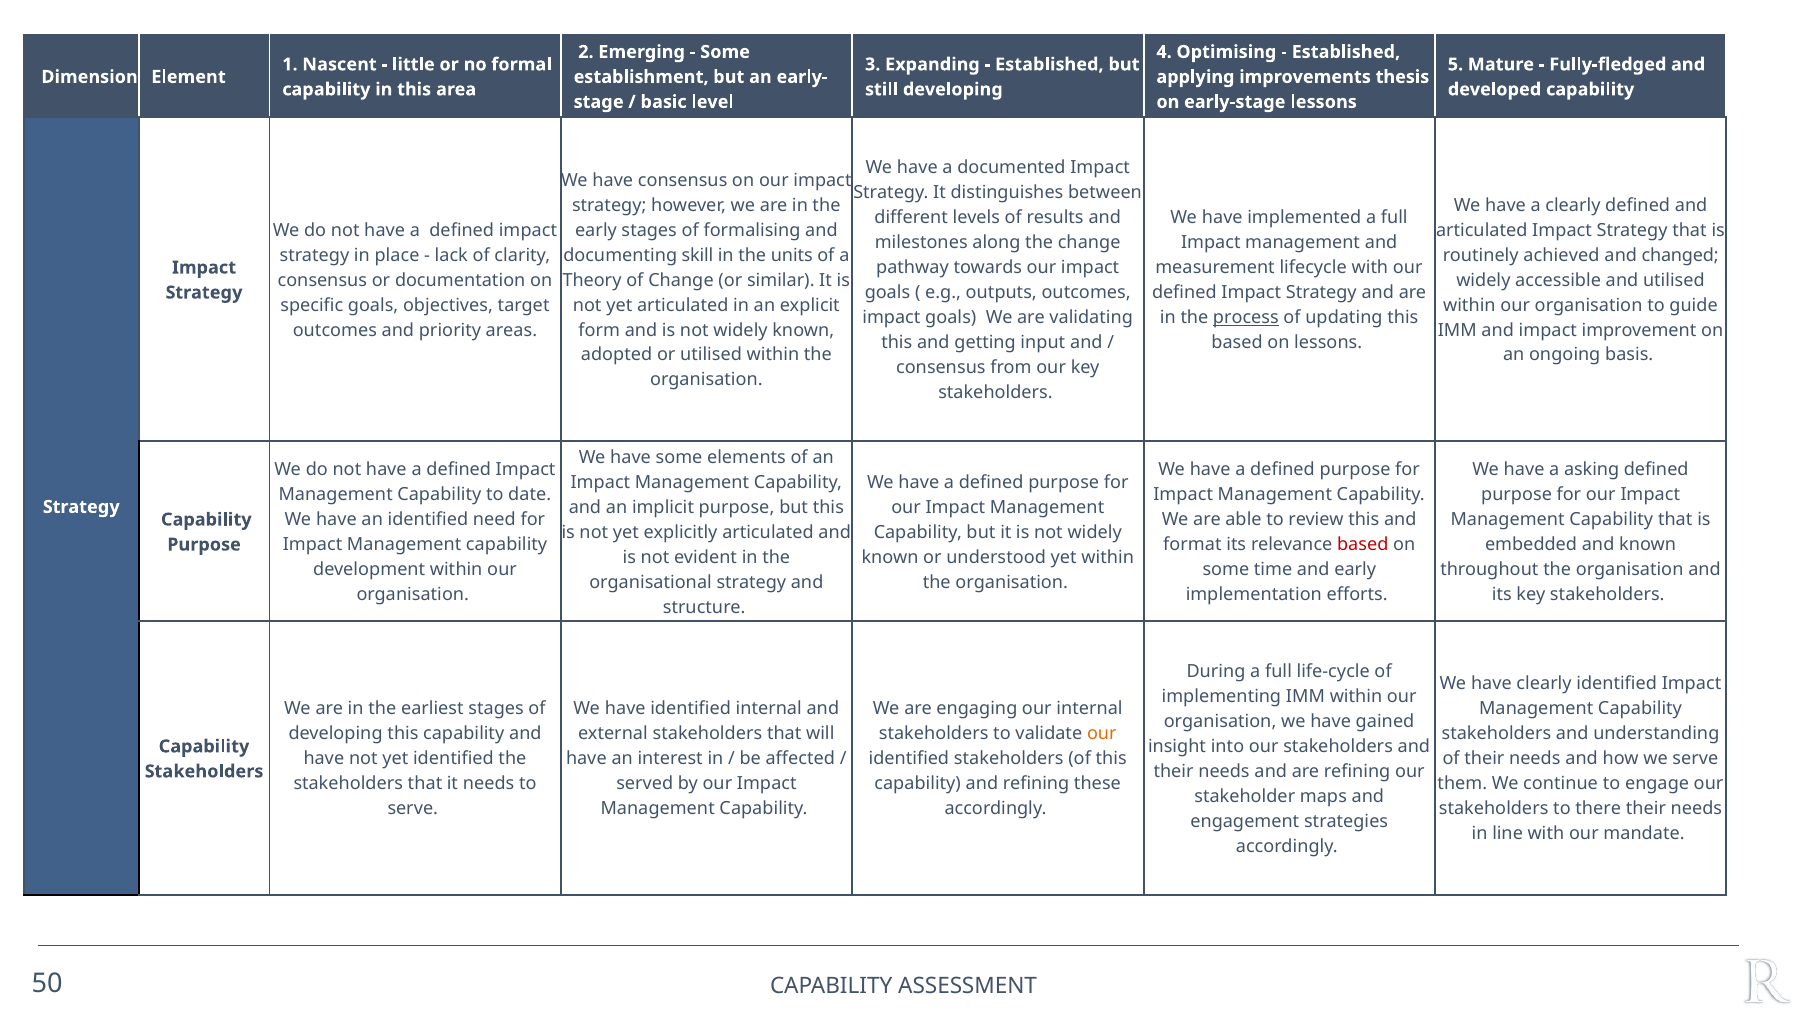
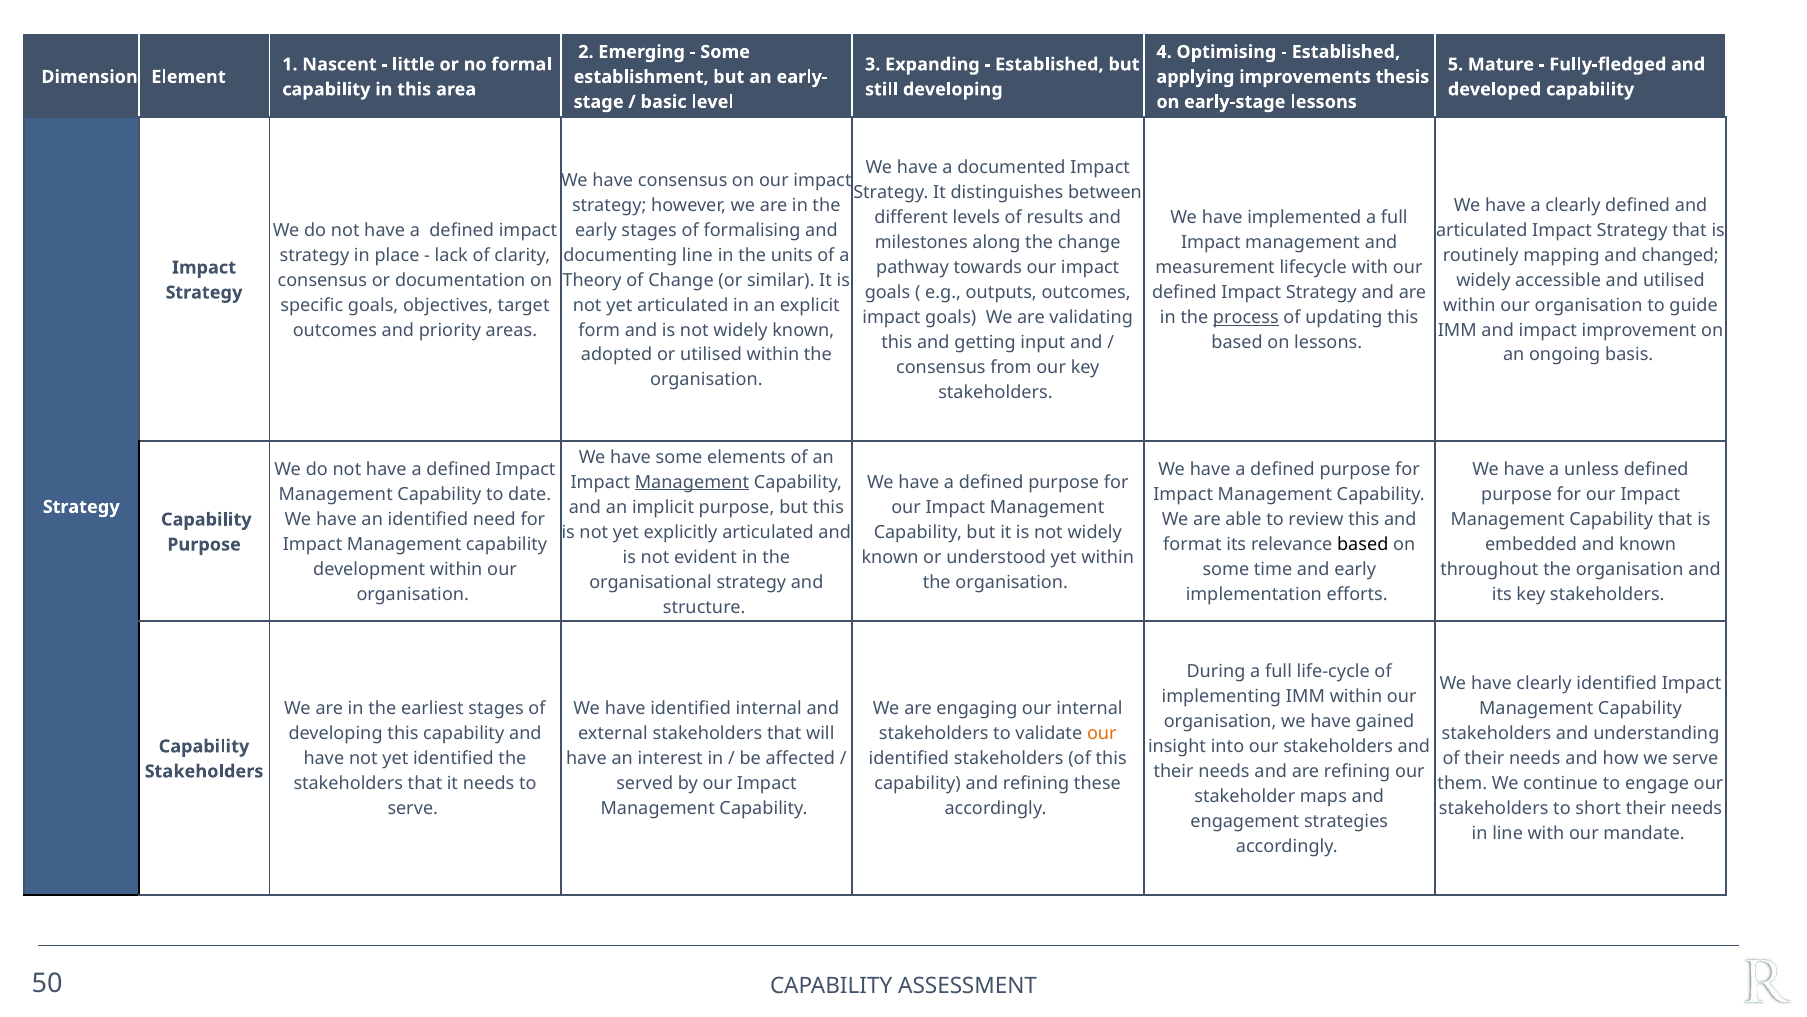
documenting skill: skill -> line (697, 255)
achieved: achieved -> mapping (1561, 255)
asking: asking -> unless (1592, 469)
Management underline: none -> present (692, 482)
based colour: red -> black (1363, 544)
there: there -> short (1598, 808)
